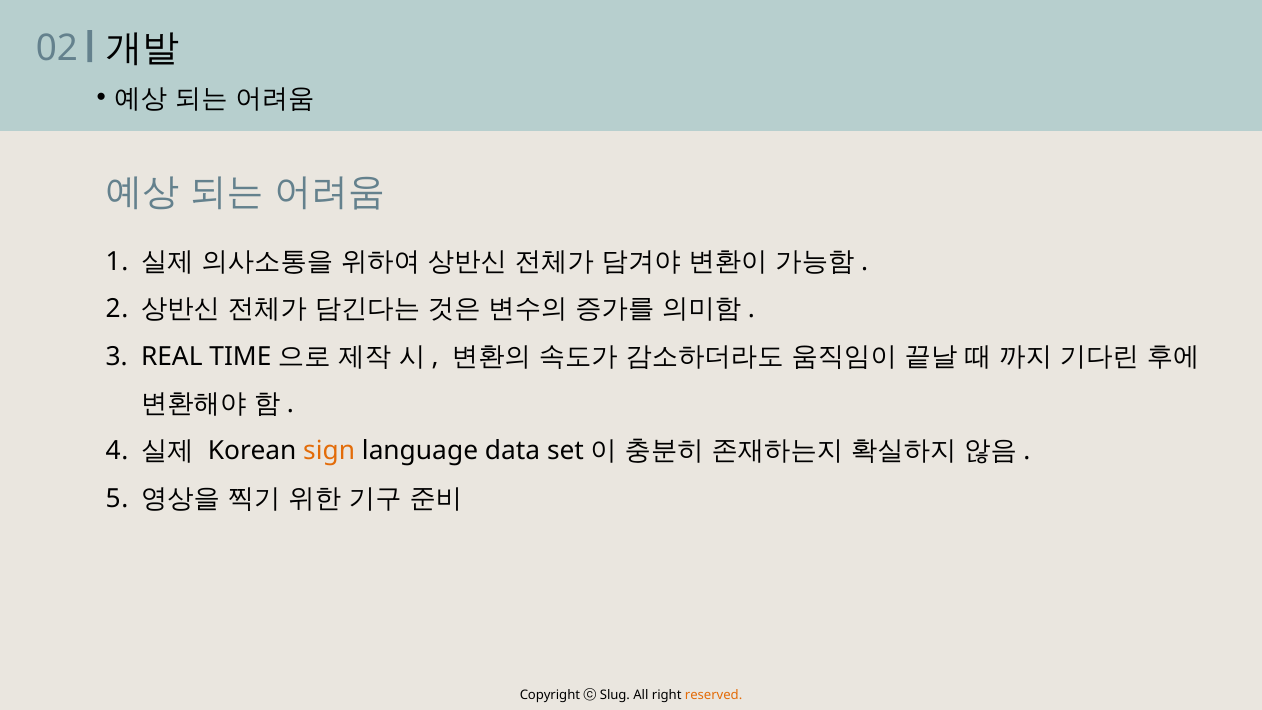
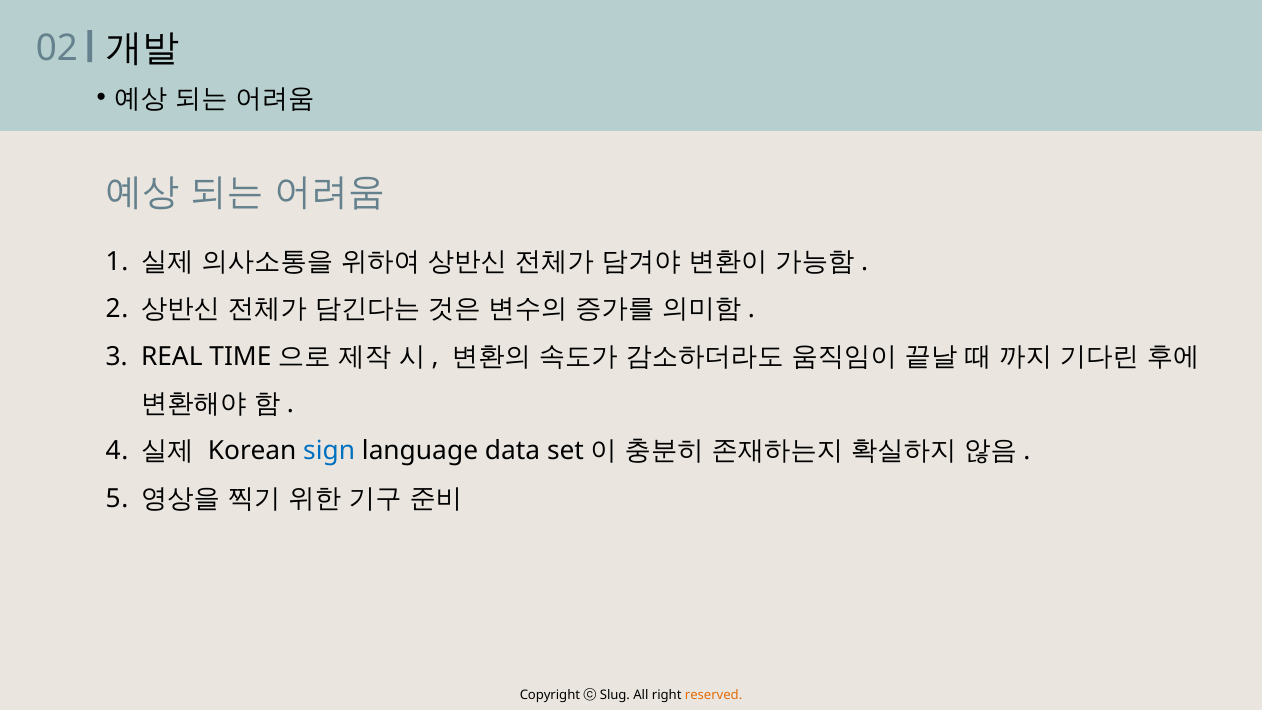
sign colour: orange -> blue (329, 451)
